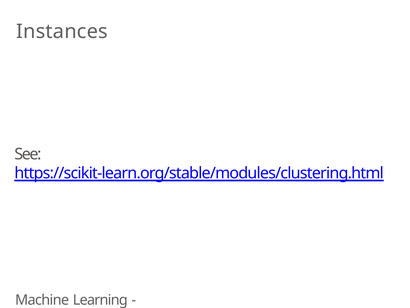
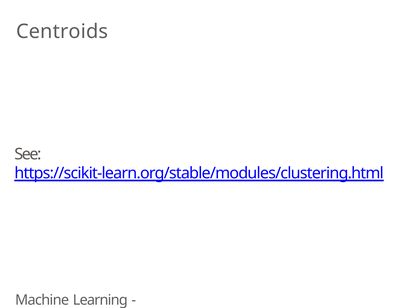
Instances: Instances -> Centroids (62, 32)
